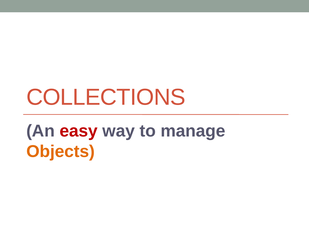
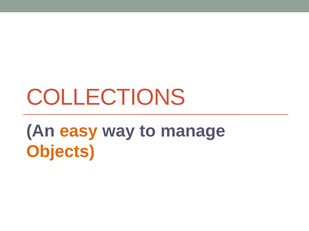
easy colour: red -> orange (79, 131)
